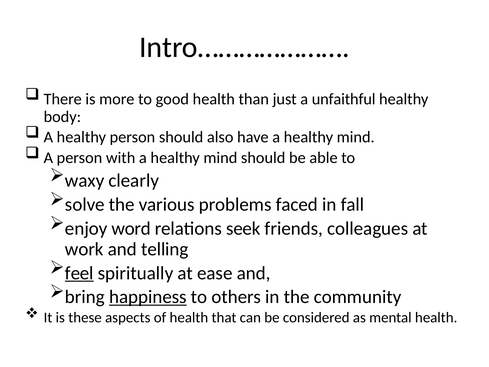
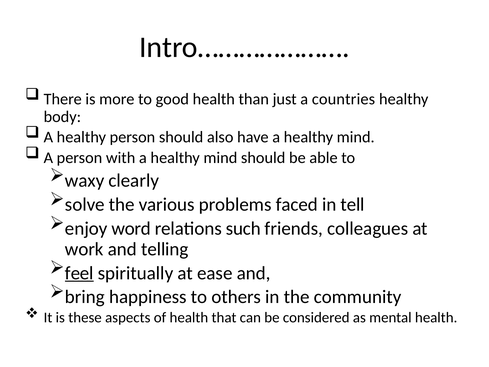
unfaithful: unfaithful -> countries (344, 99)
fall: fall -> tell (353, 204)
seek: seek -> such (243, 228)
happiness underline: present -> none (148, 297)
